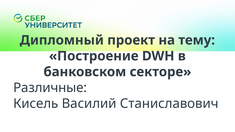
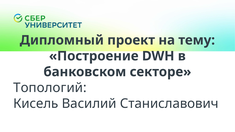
Различные: Различные -> Топологий (50, 88)
